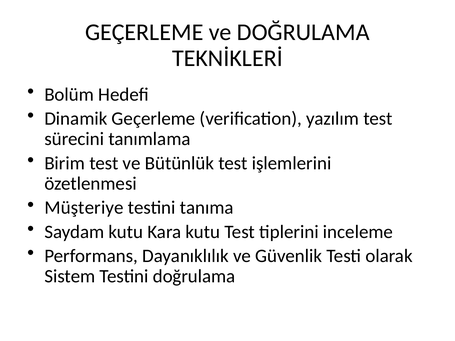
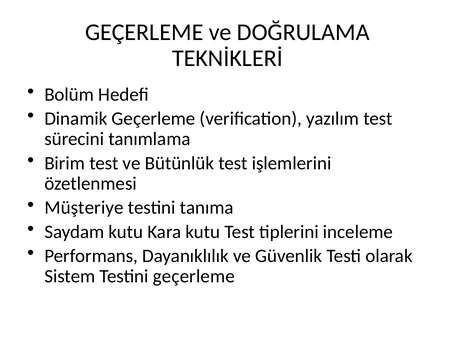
Testini doğrulama: doğrulama -> geçerleme (194, 277)
